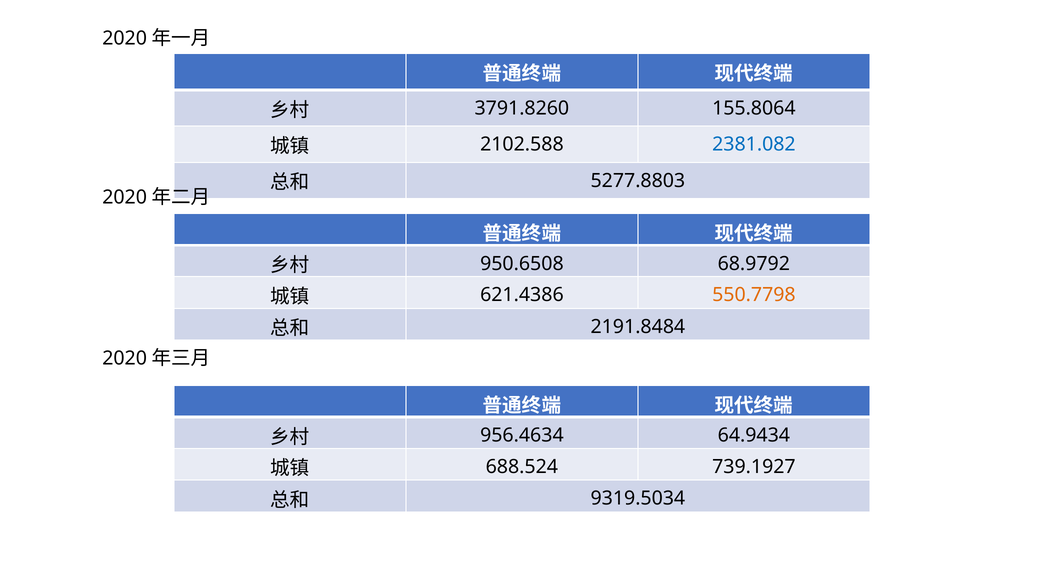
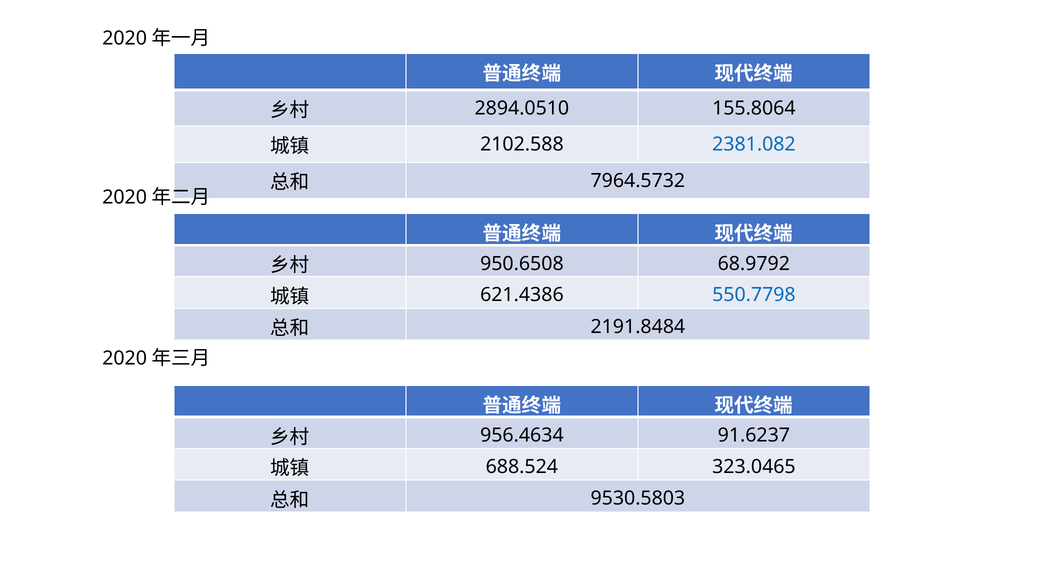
3791.8260: 3791.8260 -> 2894.0510 (522, 108)
5277.8803: 5277.8803 -> 7964.5732 (638, 181)
550.7798 colour: orange -> blue (754, 295)
64.9434: 64.9434 -> 91.6237 (754, 436)
739.1927: 739.1927 -> 323.0465 (754, 467)
9319.5034: 9319.5034 -> 9530.5803 (638, 499)
